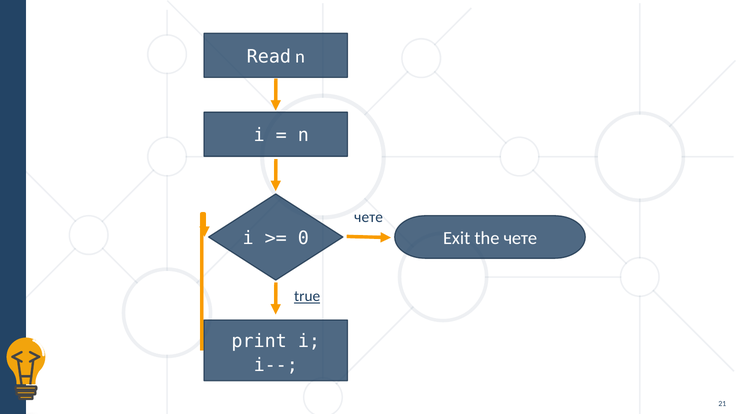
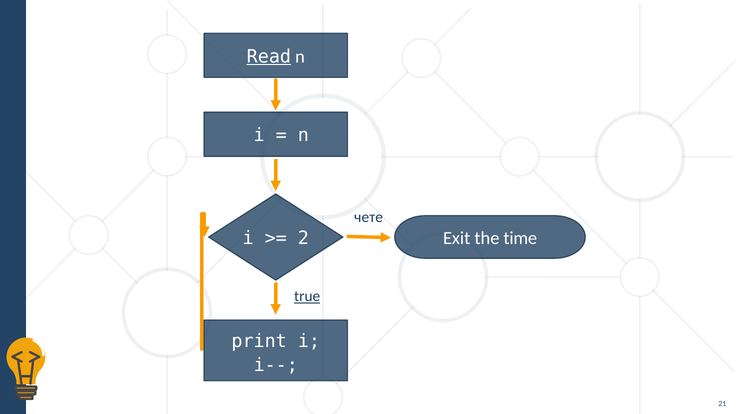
Read underline: none -> present (269, 56)
0: 0 -> 2 (303, 238)
the чете: чете -> time (520, 238)
